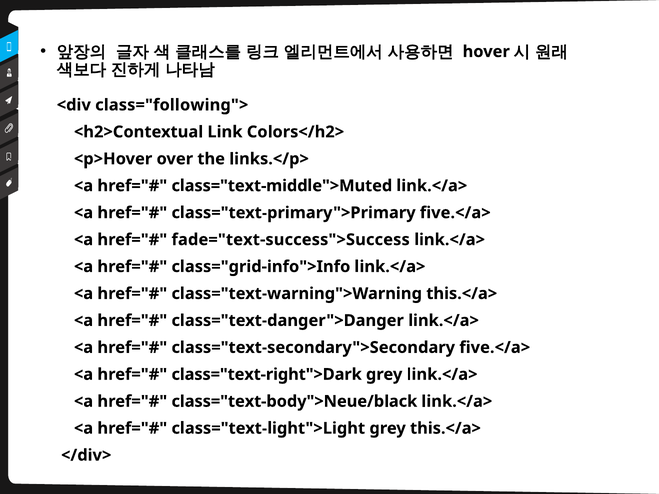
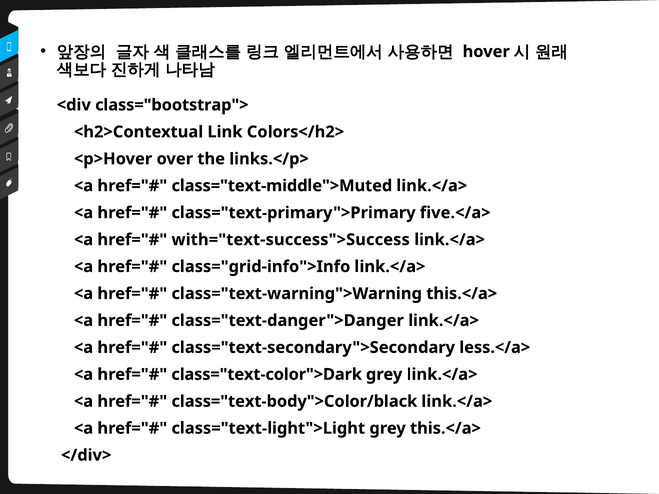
class="following">: class="following"> -> class="bootstrap"> (172, 105)
fade="text-success">Success: fade="text-success">Success -> with="text-success">Success (291, 240)
class="text-secondary">Secondary five.</a>: five.</a> -> less.</a> (495, 348)
class="text-right">Dark: class="text-right">Dark -> class="text-color">Dark (267, 375)
class="text-body">Neue/black: class="text-body">Neue/black -> class="text-body">Color/black (294, 402)
